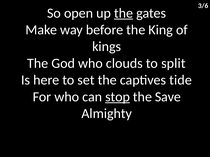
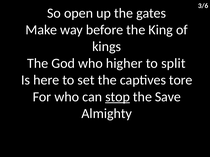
the underline: present -> none (124, 13)
clouds: clouds -> higher (124, 64)
tide: tide -> tore (181, 80)
